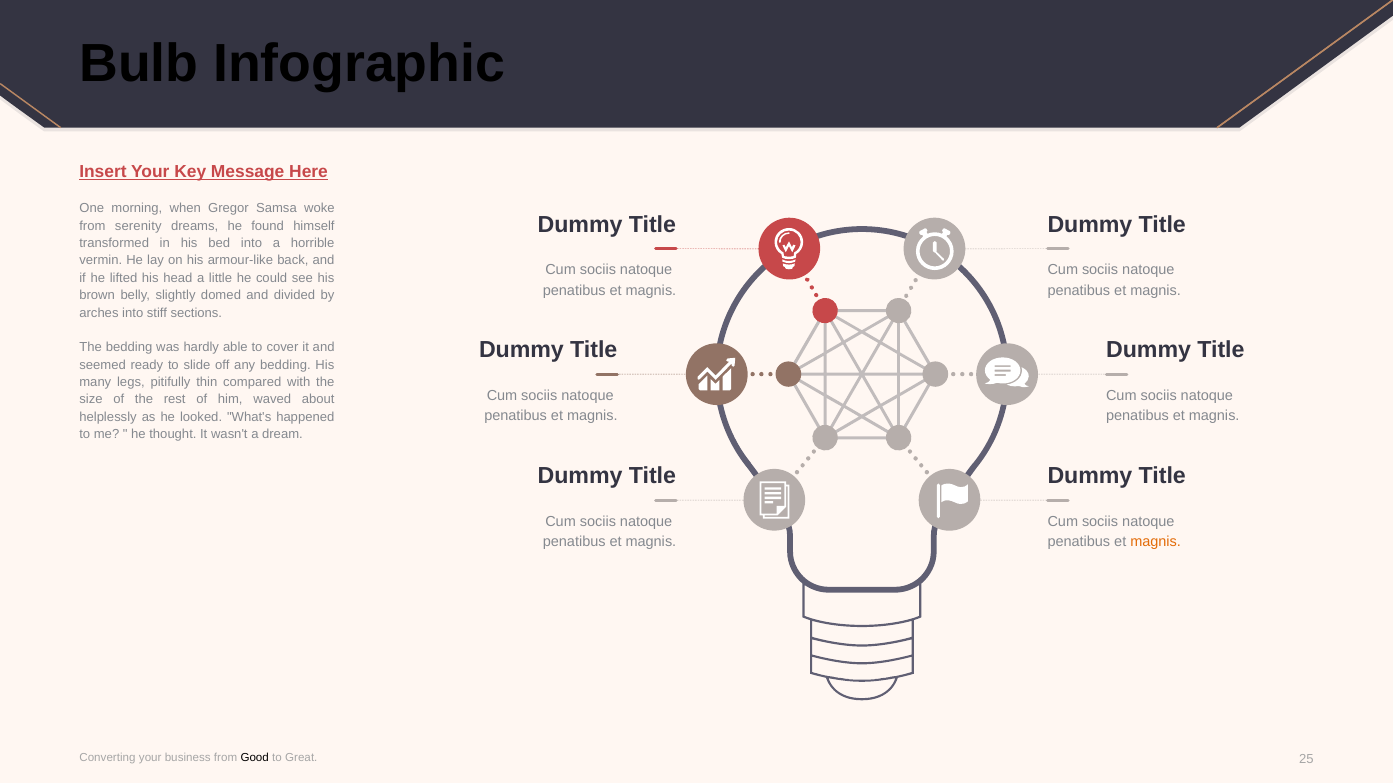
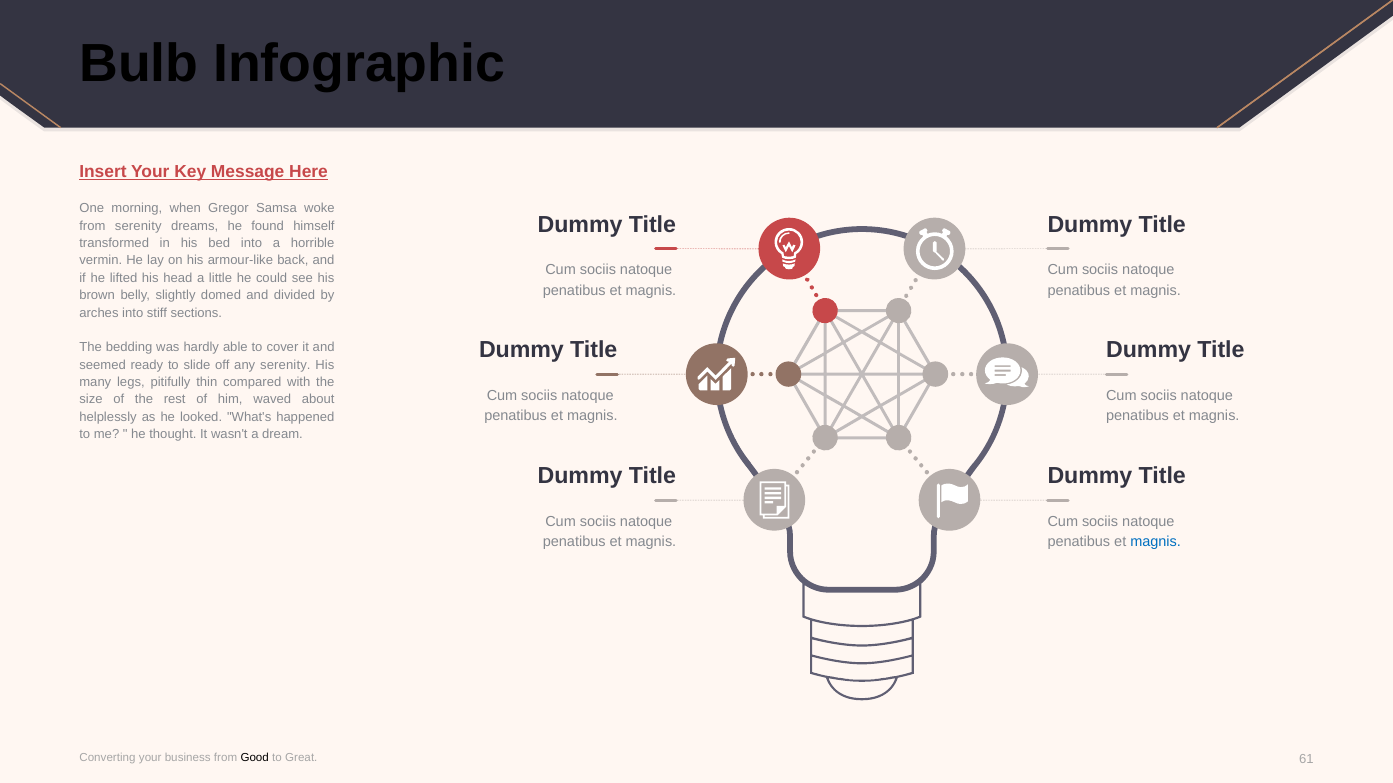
any bedding: bedding -> serenity (285, 365)
magnis colour: orange -> blue (1156, 542)
25: 25 -> 61 (1306, 759)
